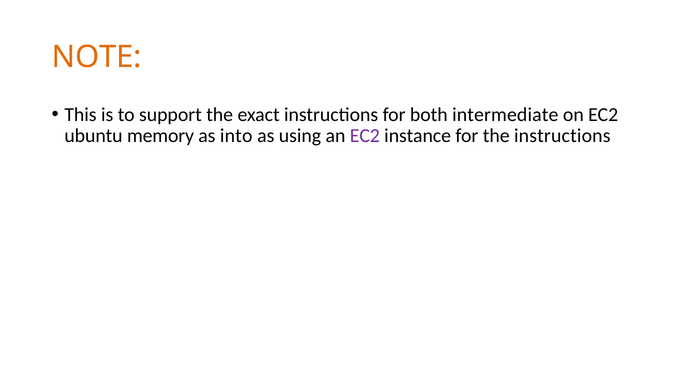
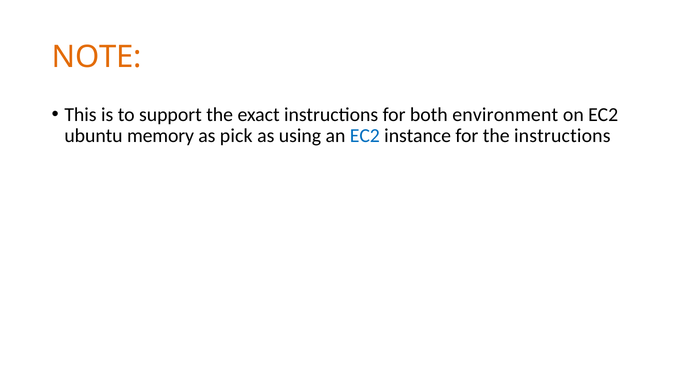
intermediate: intermediate -> environment (505, 115)
into: into -> pick (236, 136)
EC2 colour: purple -> blue (365, 136)
